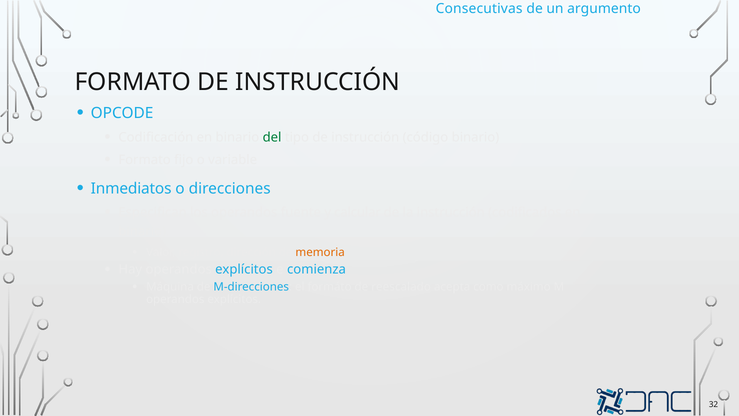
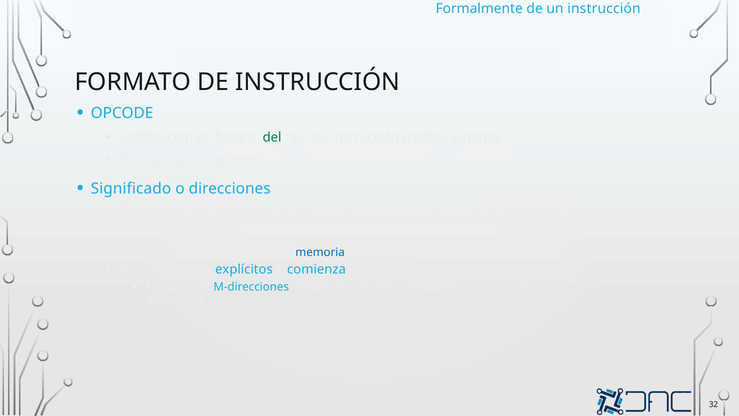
Consecutivas: Consecutivas -> Formalmente (479, 9)
un argumento: argumento -> instrucción (604, 9)
Inmediatos: Inmediatos -> Significado (131, 188)
memoria colour: orange -> blue (320, 252)
